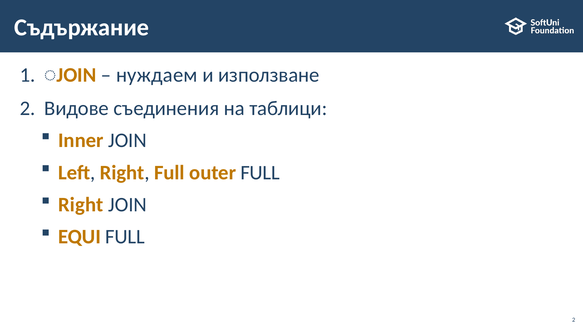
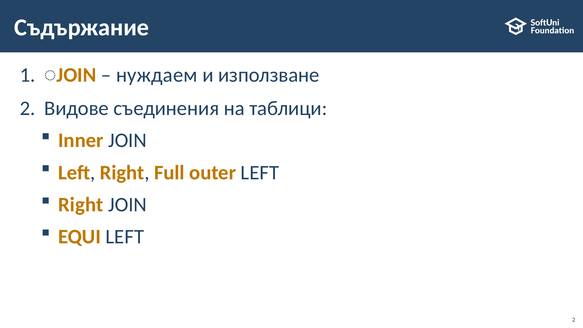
outer FULL: FULL -> LEFT (260, 173)
EQUI FULL: FULL -> LEFT (125, 237)
